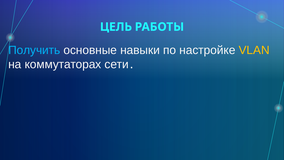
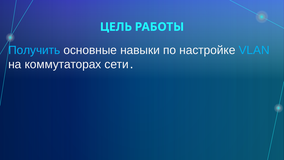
VLAN colour: yellow -> light blue (254, 50)
